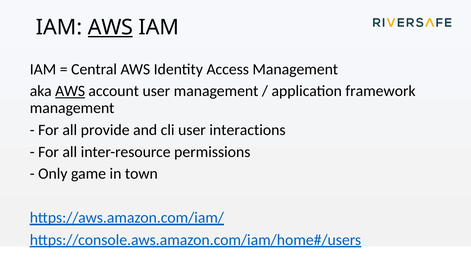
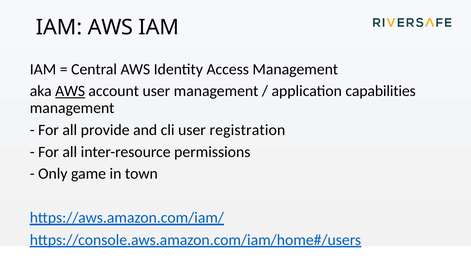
AWS underline: present -> none (110, 27)
framework: framework -> capabilities (381, 91)
interactions: interactions -> registration (247, 130)
